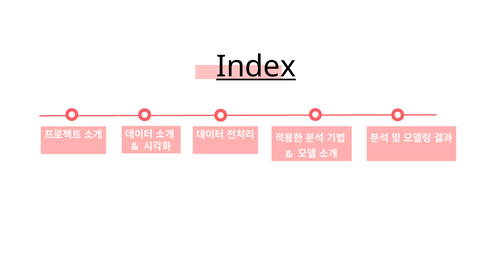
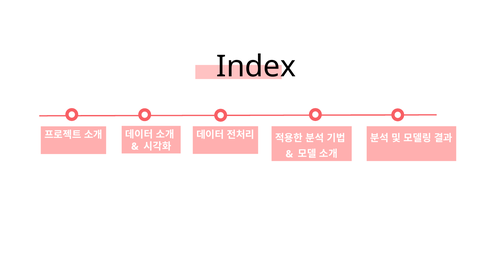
Index underline: present -> none (256, 66)
